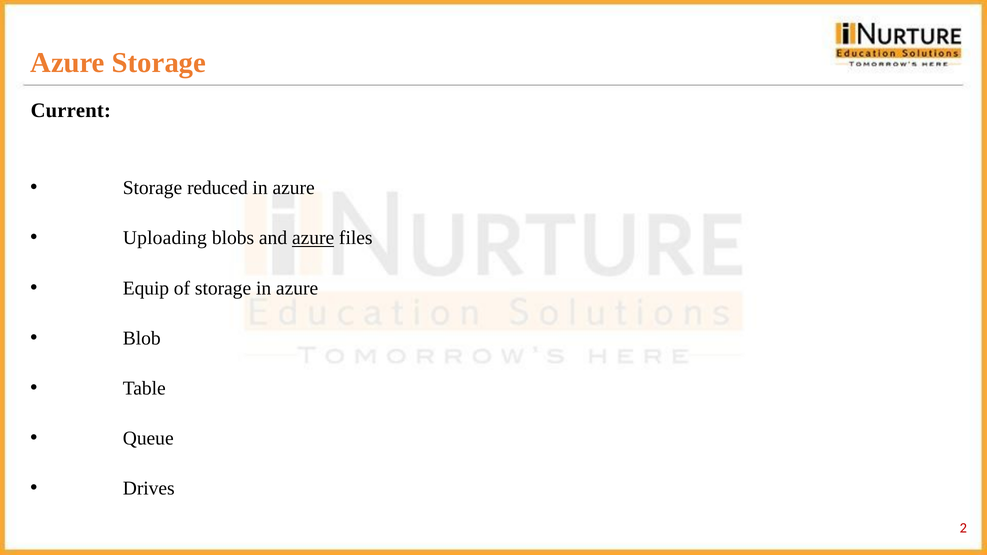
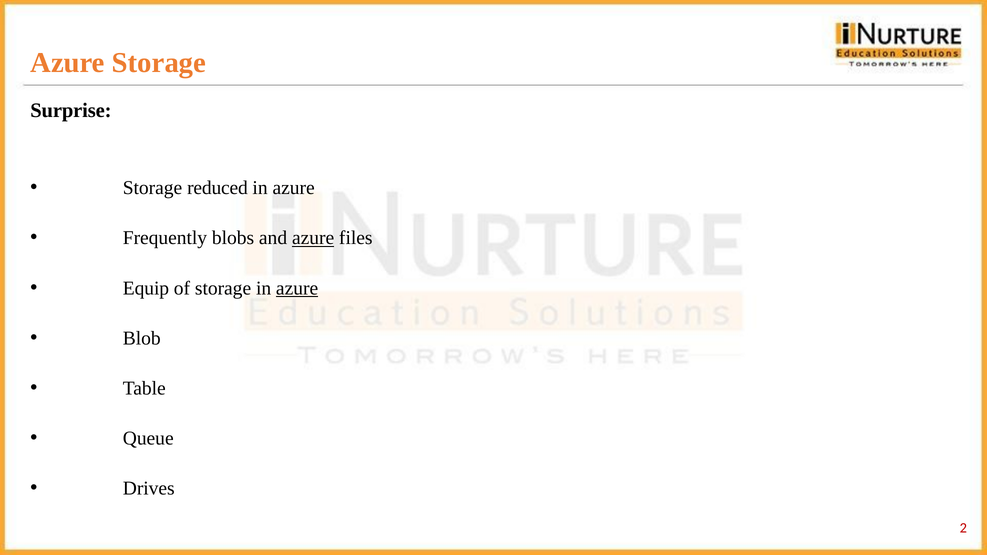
Current: Current -> Surprise (71, 111)
Uploading: Uploading -> Frequently (165, 238)
azure underline: none -> present (297, 288)
